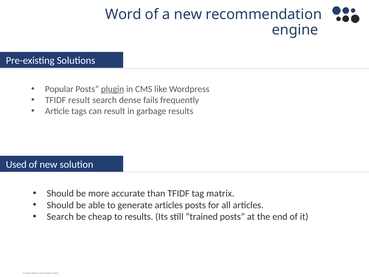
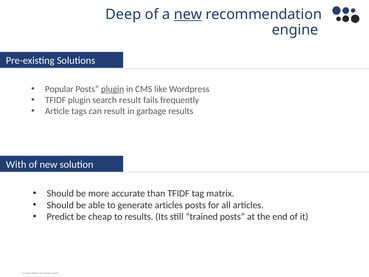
Word: Word -> Deep (123, 14)
new underline: none -> present (188, 14)
TFIDF result: result -> plugin (79, 100)
search dense: dense -> result (130, 100)
Used: Used -> With (16, 164)
Search: Search -> Predict (60, 217)
